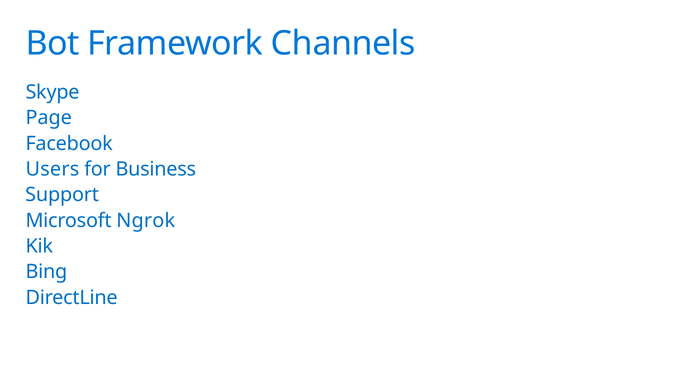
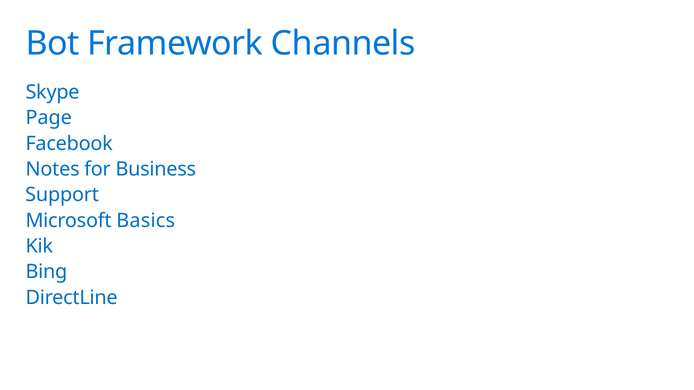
Users: Users -> Notes (53, 169)
Ngrok: Ngrok -> Basics (146, 221)
